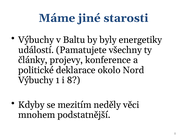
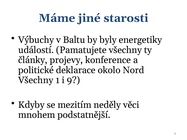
Výbuchy: Výbuchy -> Všechny (36, 80)
i 8: 8 -> 9 (73, 80)
